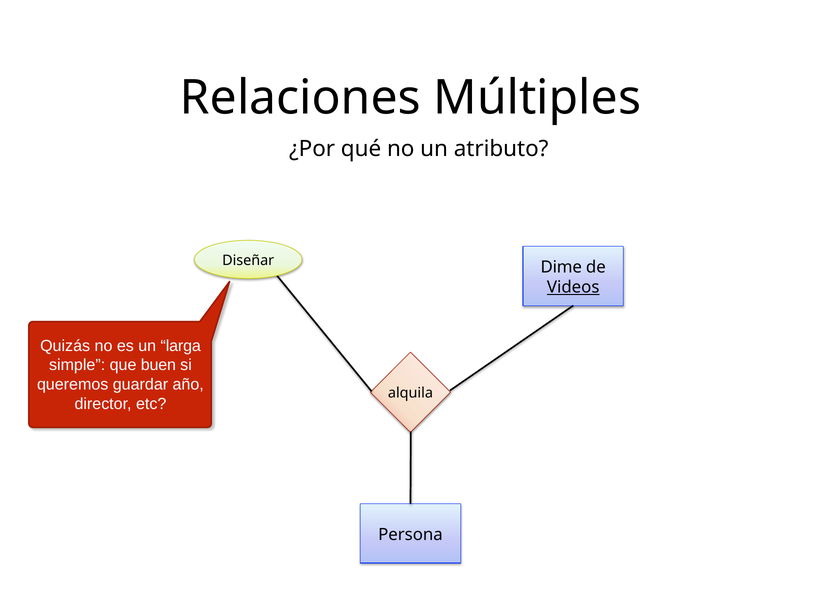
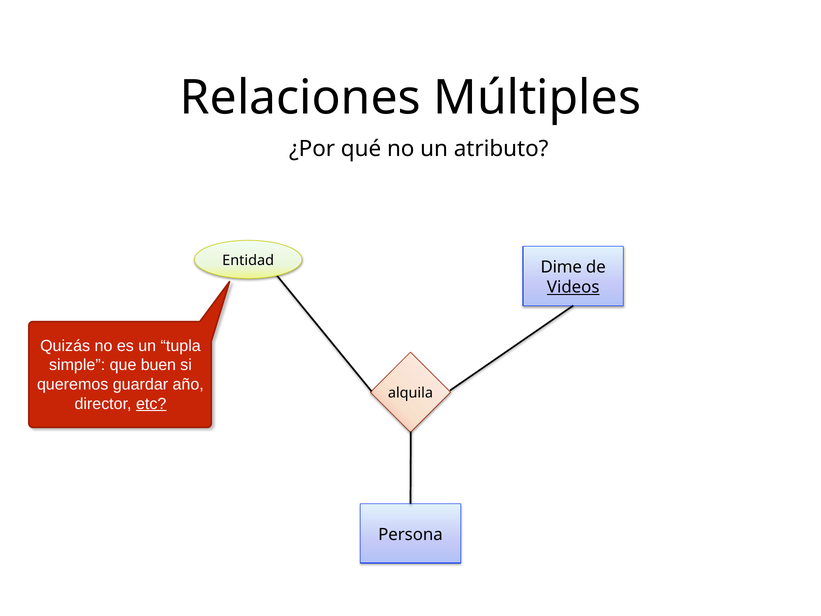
Diseñar: Diseñar -> Entidad (248, 260)
larga: larga -> tupla (181, 346)
etc underline: none -> present (151, 404)
